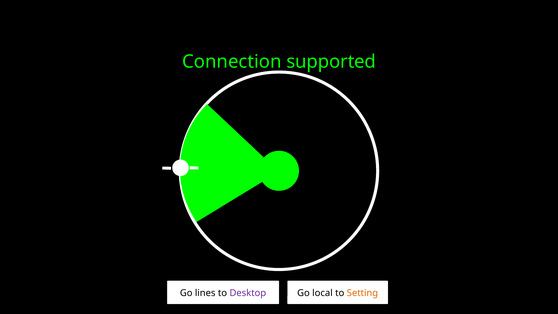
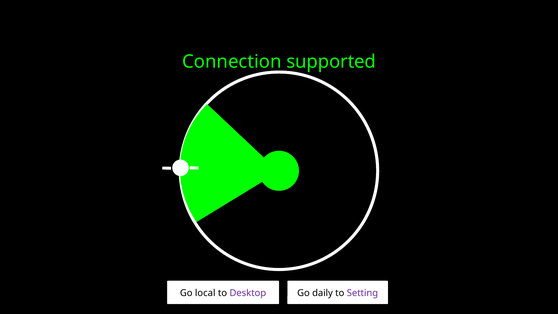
lines: lines -> local (205, 293)
local: local -> daily (323, 293)
Setting colour: orange -> purple (362, 293)
